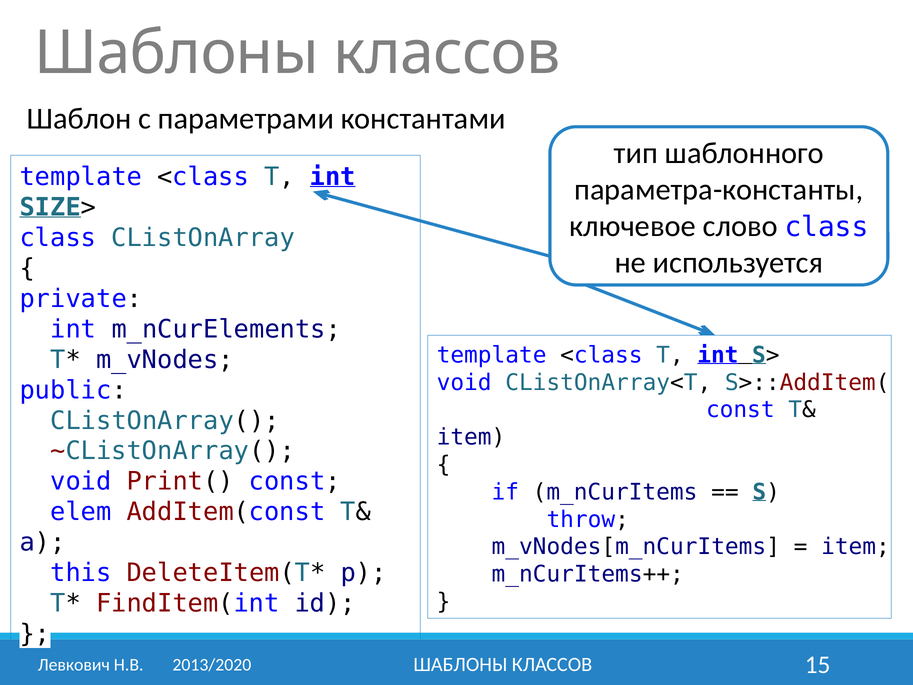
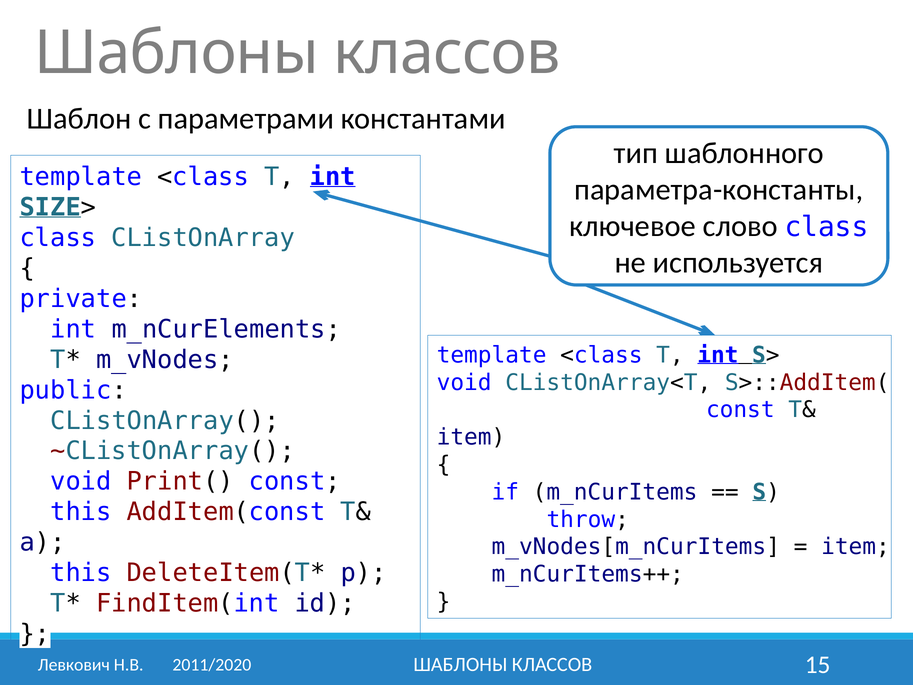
elem: elem -> this (81, 512)
2013/2020: 2013/2020 -> 2011/2020 (212, 664)
